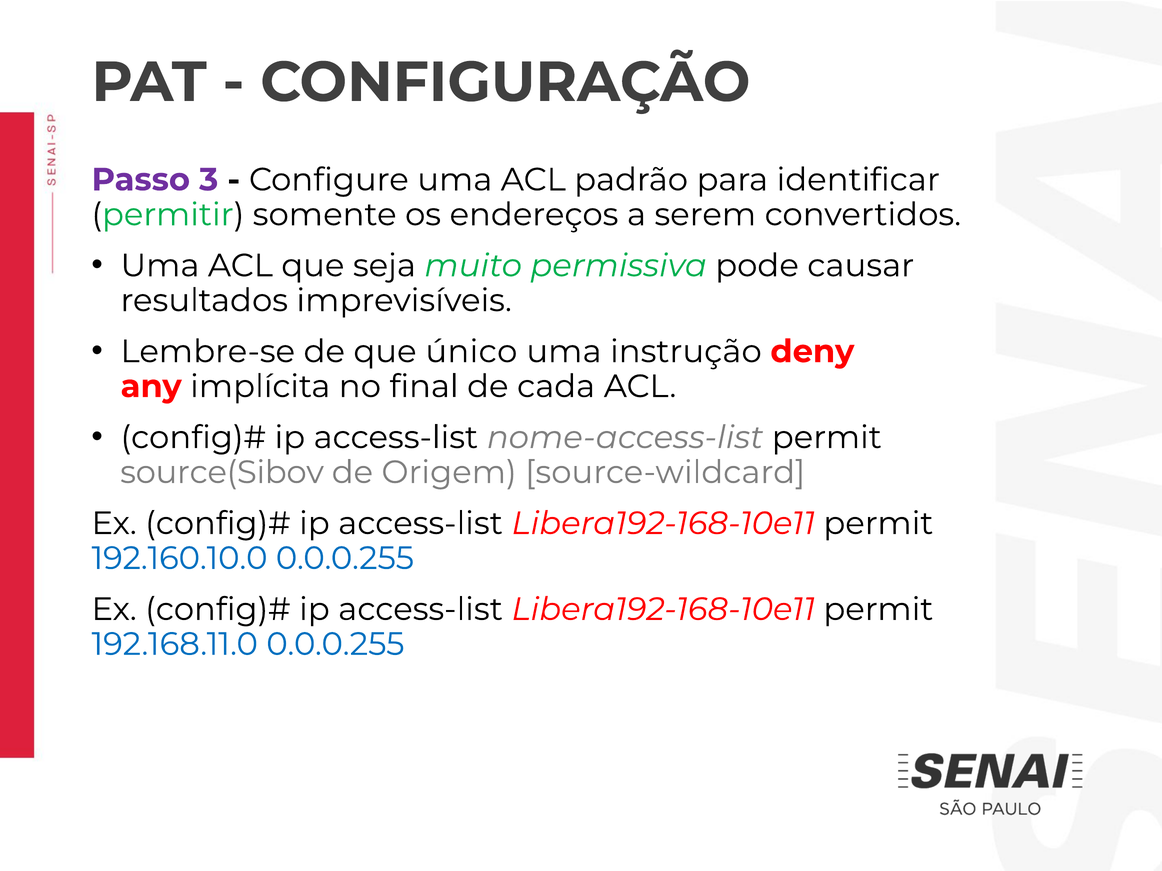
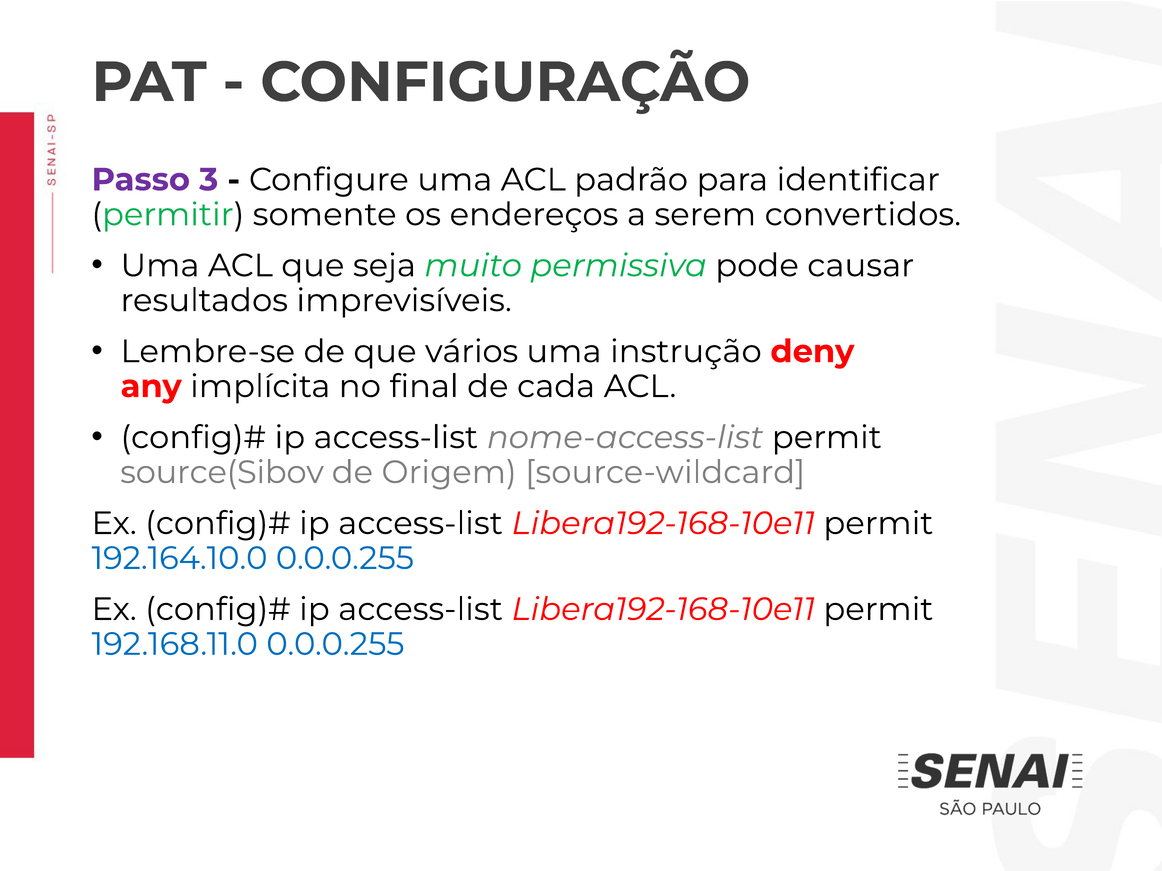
único: único -> vários (472, 352)
192.160.10.0: 192.160.10.0 -> 192.164.10.0 (180, 559)
